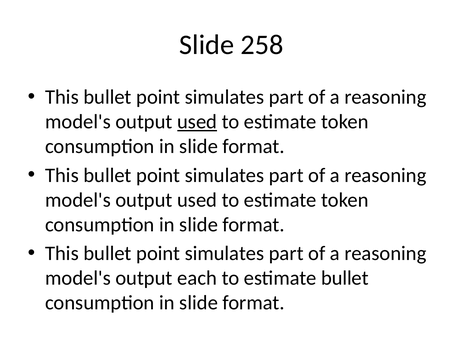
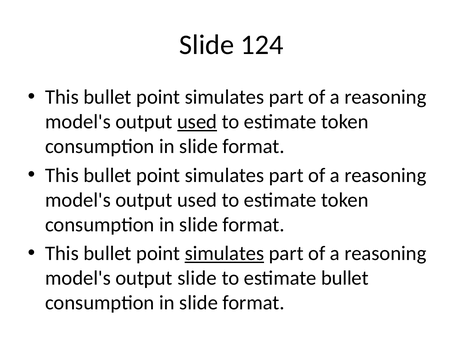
258: 258 -> 124 (262, 45)
simulates underline: none -> present (224, 254)
output each: each -> slide (197, 278)
